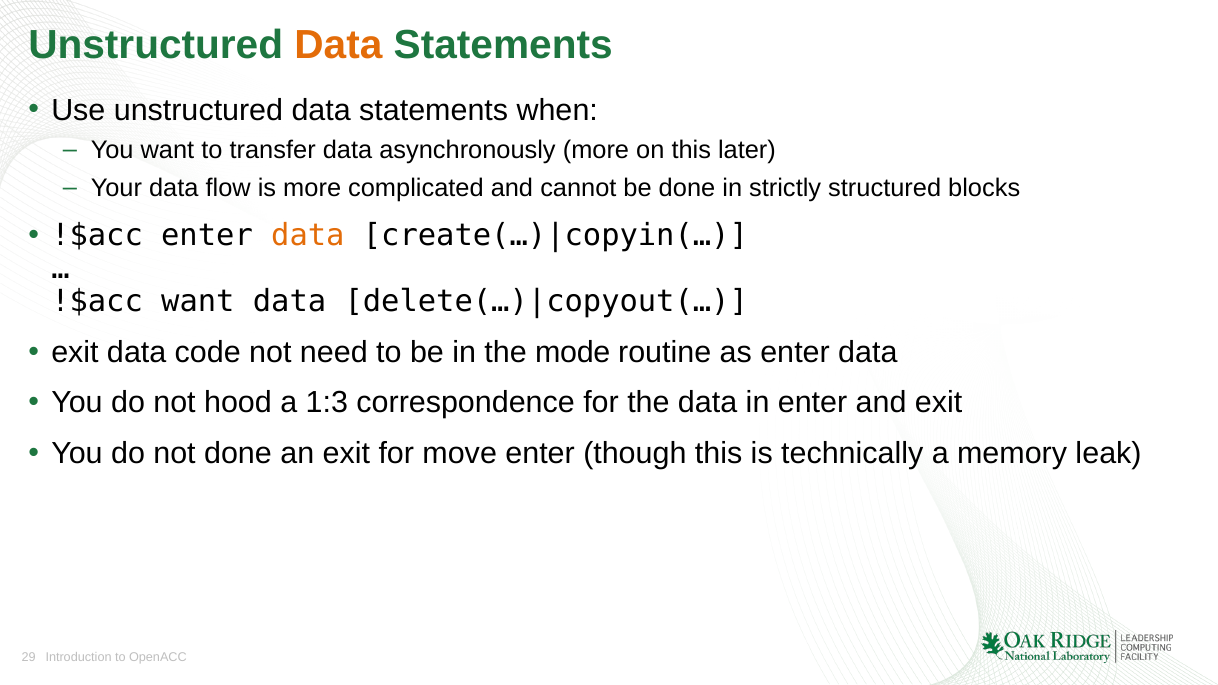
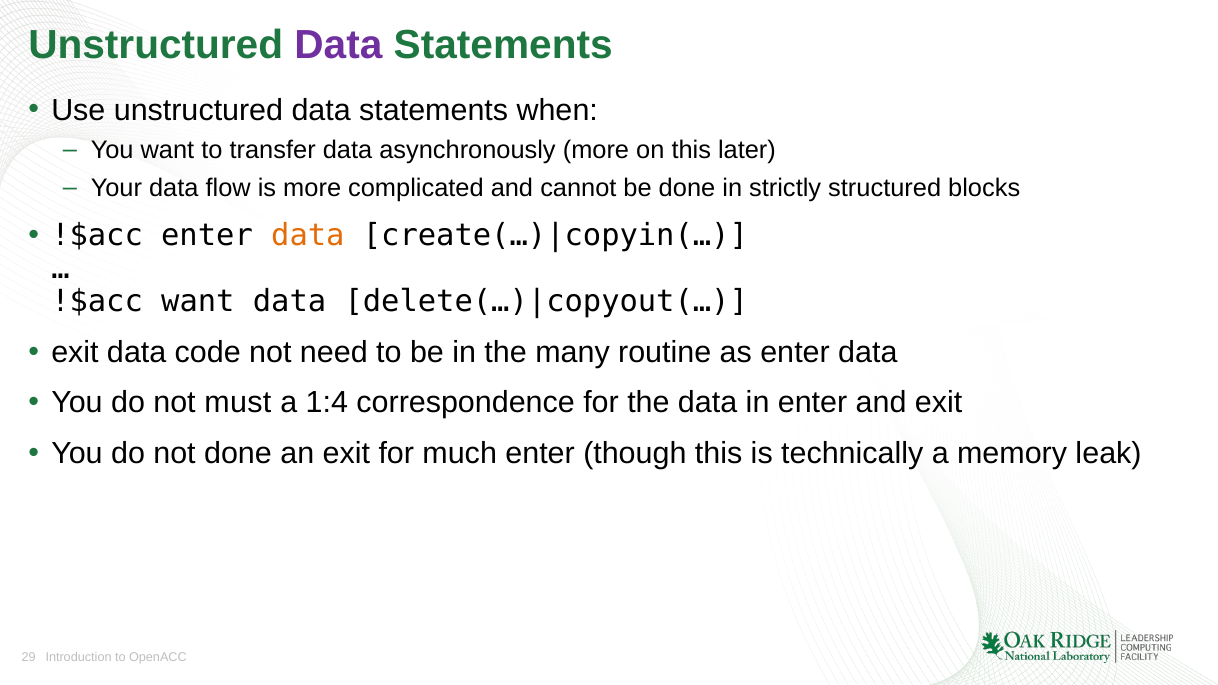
Data colour: orange -> purple (338, 45)
mode: mode -> many (573, 352)
hood: hood -> must (238, 403)
1:3: 1:3 -> 1:4 (327, 403)
move: move -> much (460, 454)
